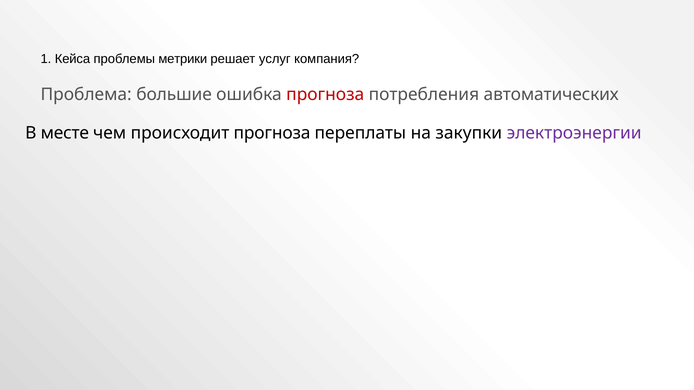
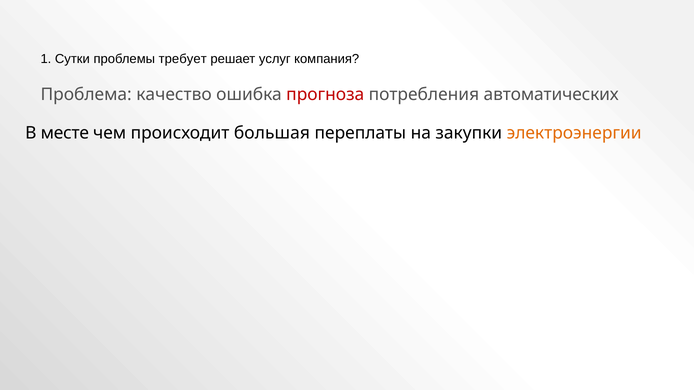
Кейса: Кейса -> Сутки (72, 59)
метрики: метрики -> требует (183, 59)
большие: большие -> качество (174, 95)
происходит прогноза: прогноза -> большая (272, 133)
электроэнергии colour: purple -> orange (574, 133)
